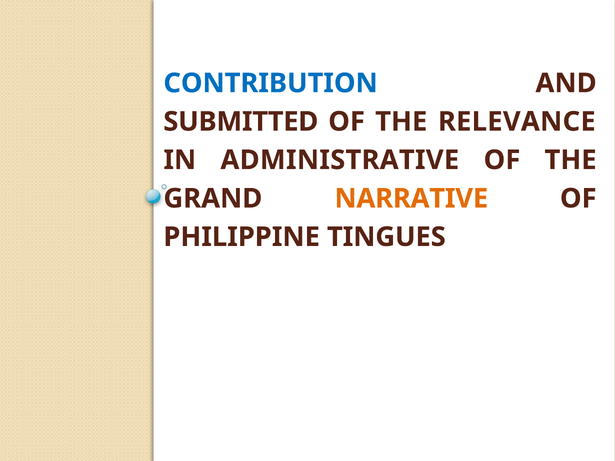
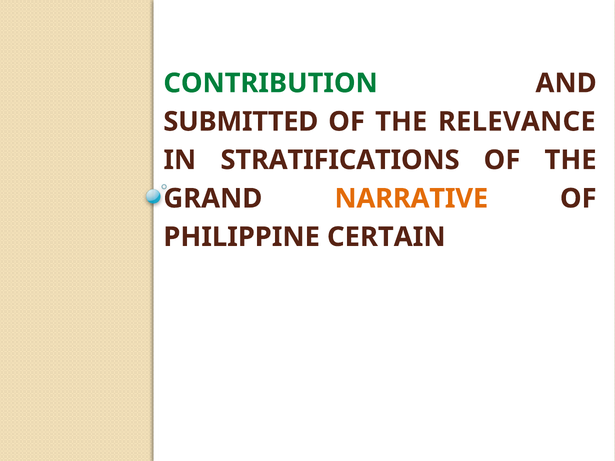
CONTRIBUTION colour: blue -> green (271, 83)
ADMINISTRATIVE: ADMINISTRATIVE -> STRATIFICATIONS (340, 160)
TINGUES: TINGUES -> CERTAIN (386, 237)
